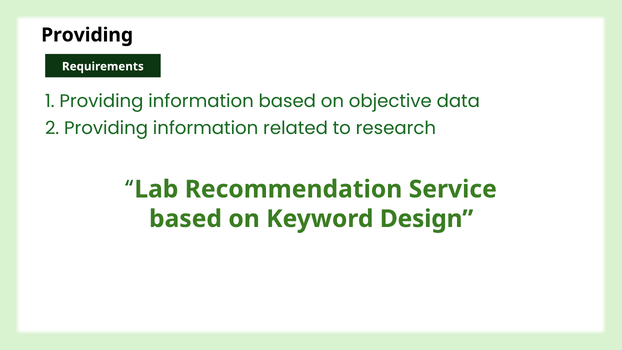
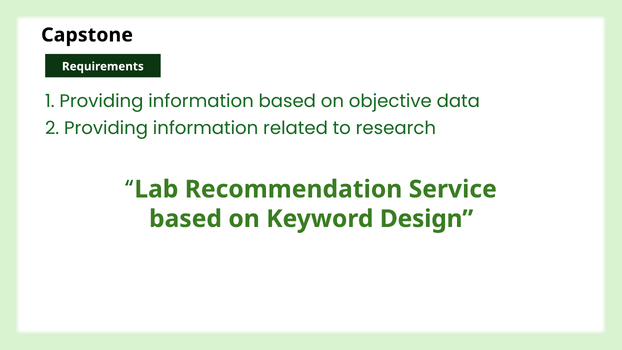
Providing: Providing -> Capstone (87, 35)
